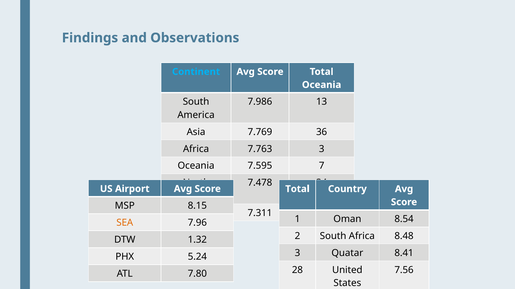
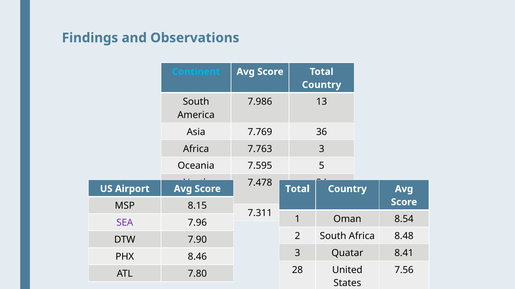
Oceania: Oceania -> Country (322, 85)
7: 7 -> 5 (322, 166)
SEA colour: orange -> purple (125, 223)
1.32: 1.32 -> 7.90 (197, 240)
5.24: 5.24 -> 8.46 (197, 257)
